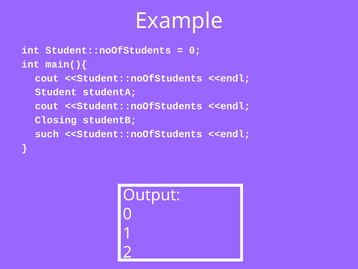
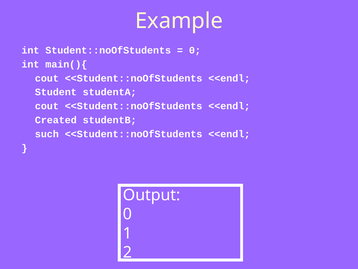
Closing: Closing -> Created (56, 120)
